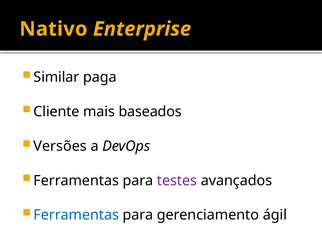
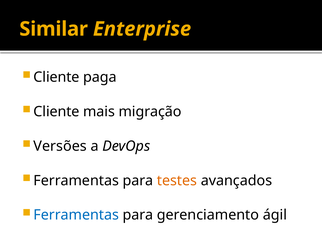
Nativo: Nativo -> Similar (54, 29)
Similar: Similar -> Cliente (56, 77)
baseados: baseados -> migração (150, 111)
testes colour: purple -> orange (177, 180)
